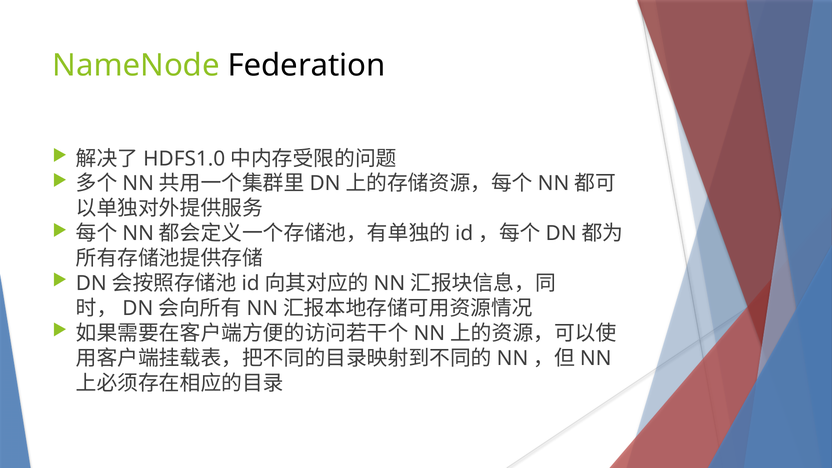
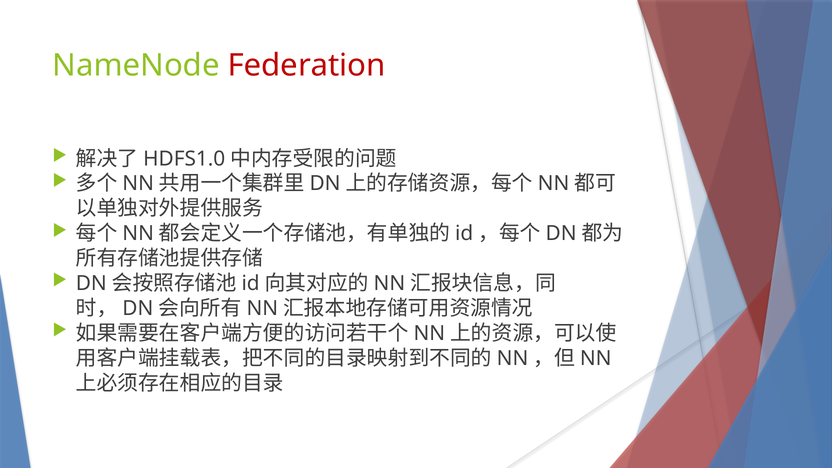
Federation colour: black -> red (307, 66)
